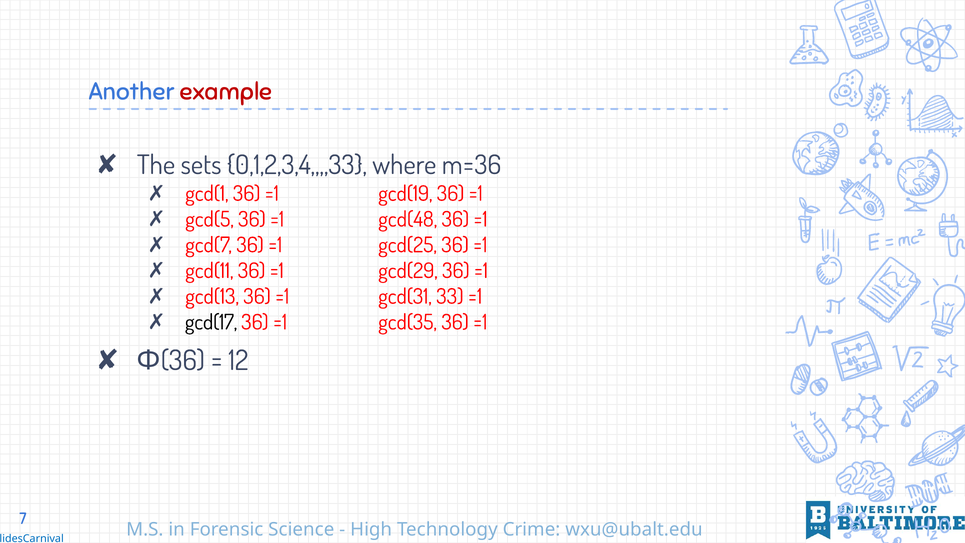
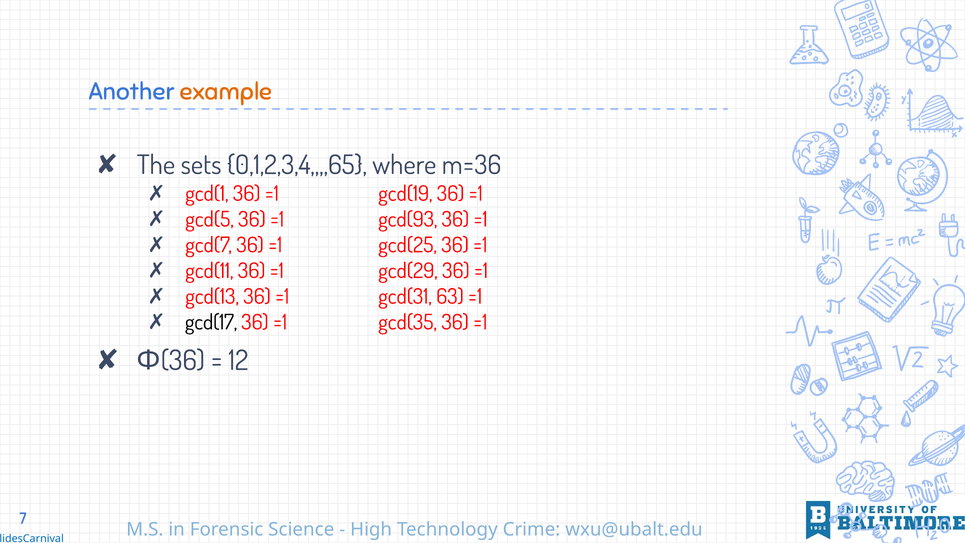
example colour: red -> orange (226, 92)
0,1,2,3,4,,,,33: 0,1,2,3,4,,,,33 -> 0,1,2,3,4,,,,65 (297, 165)
gcd(48: gcd(48 -> gcd(93 (408, 219)
33: 33 -> 63 (450, 297)
